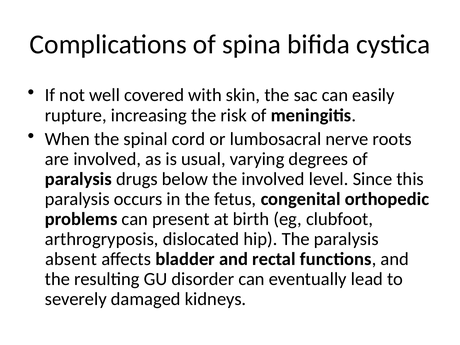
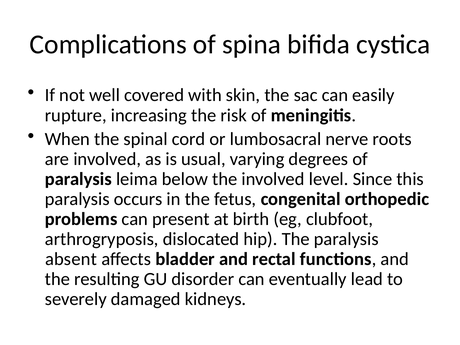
drugs: drugs -> leima (137, 179)
